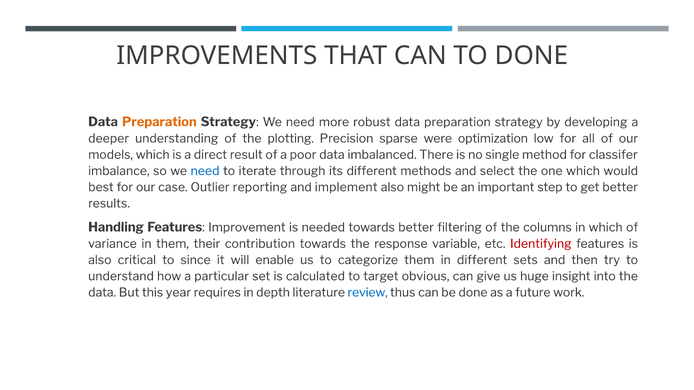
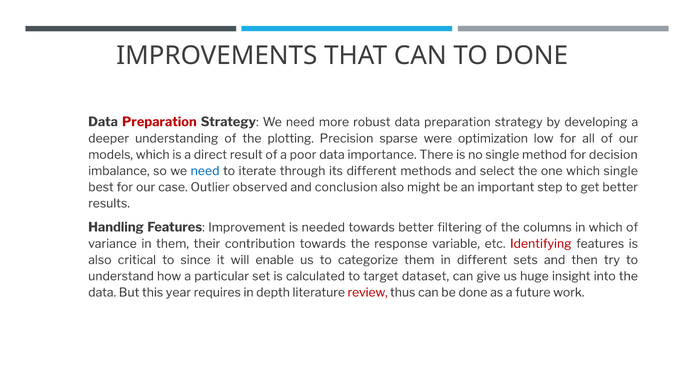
Preparation colour: orange -> red (159, 122)
imbalanced: imbalanced -> importance (382, 155)
classifer: classifer -> decision (613, 155)
which would: would -> single (621, 171)
reporting: reporting -> observed (260, 187)
implement: implement -> conclusion (346, 187)
obvious: obvious -> dataset (425, 276)
review colour: blue -> red (368, 293)
